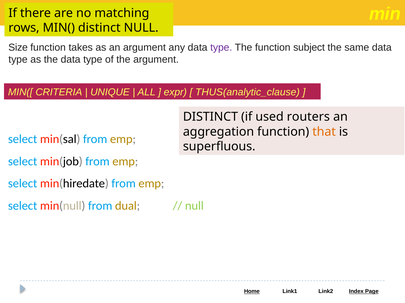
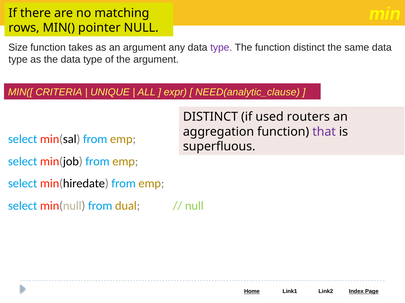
MIN( distinct: distinct -> pointer (99, 28)
function subject: subject -> distinct (309, 48)
THUS(analytic_clause: THUS(analytic_clause -> NEED(analytic_clause (248, 92)
that colour: orange -> purple (324, 132)
